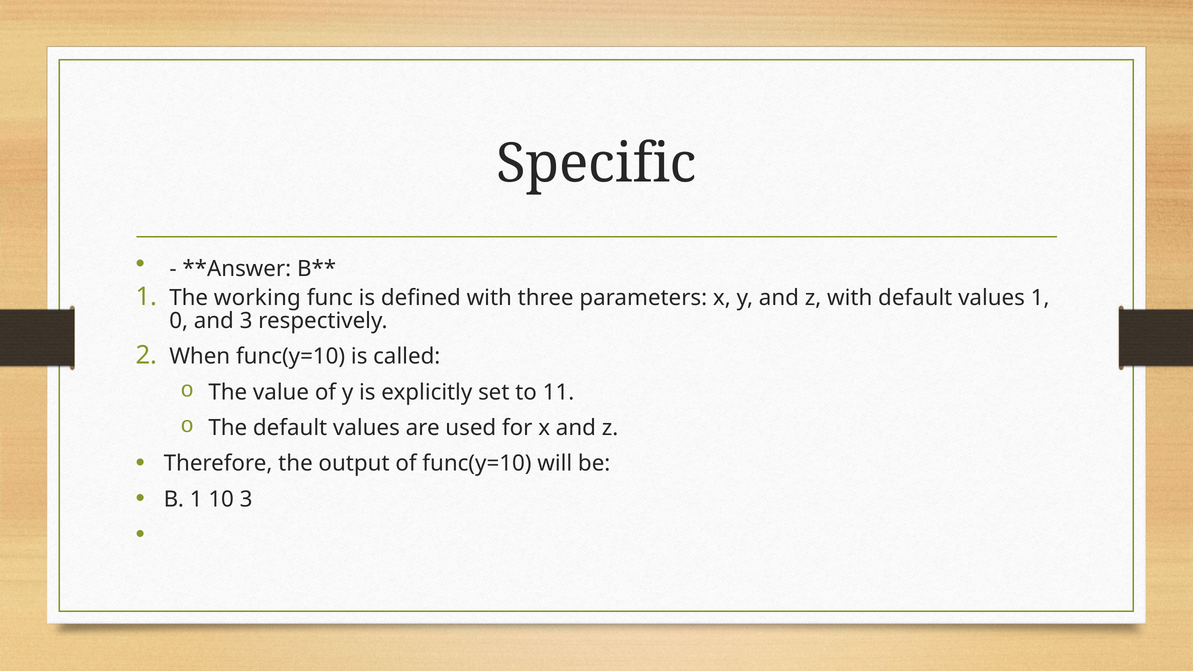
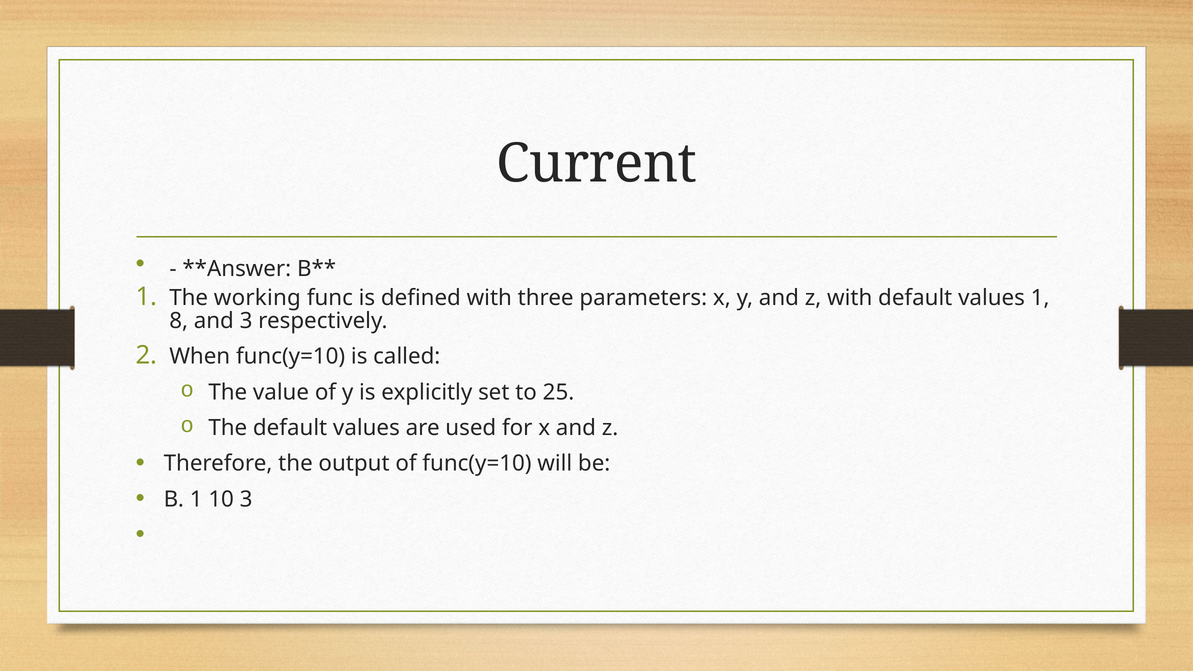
Specific: Specific -> Current (597, 164)
0: 0 -> 8 (179, 321)
11: 11 -> 25 (559, 392)
